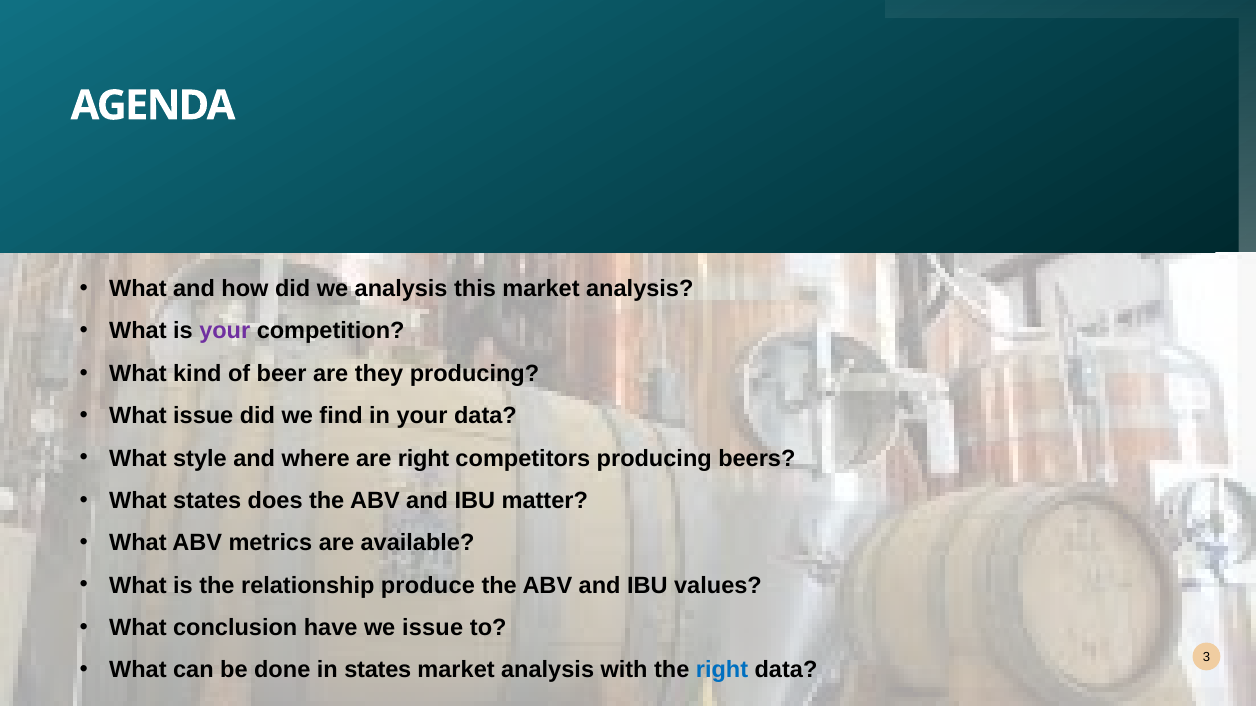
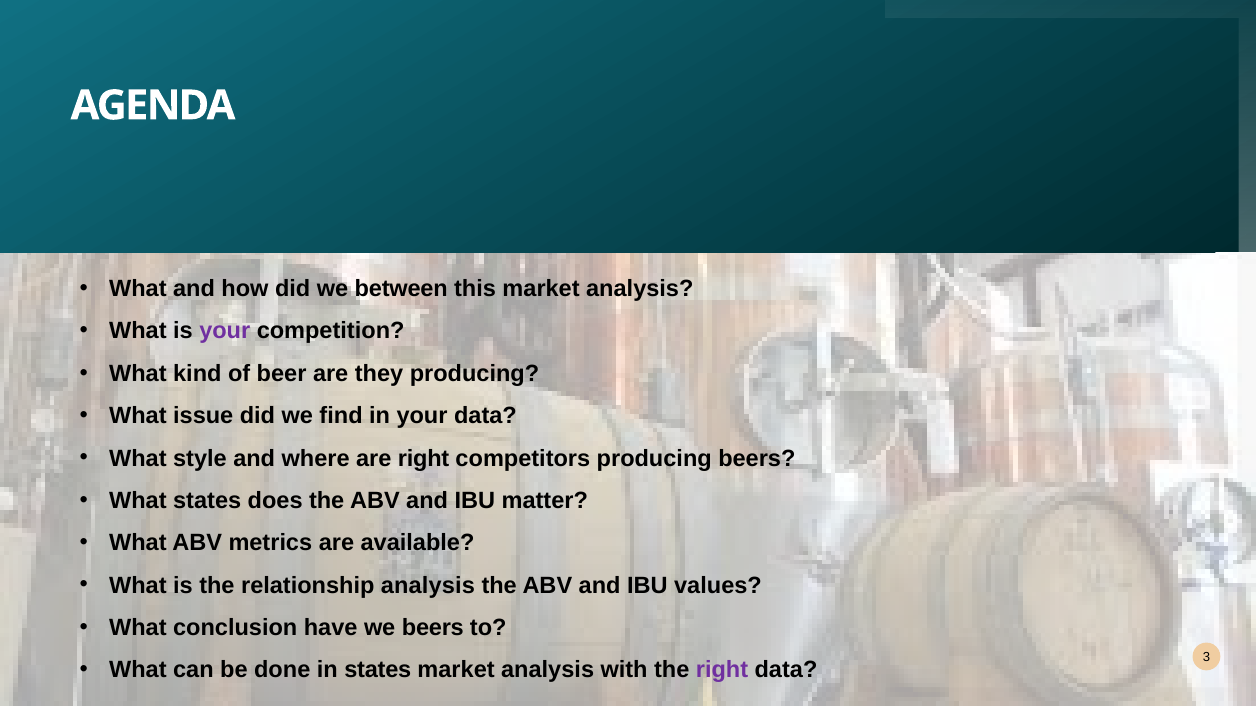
we analysis: analysis -> between (401, 289)
relationship produce: produce -> analysis (428, 586)
we issue: issue -> beers (433, 628)
right colour: blue -> purple (722, 671)
